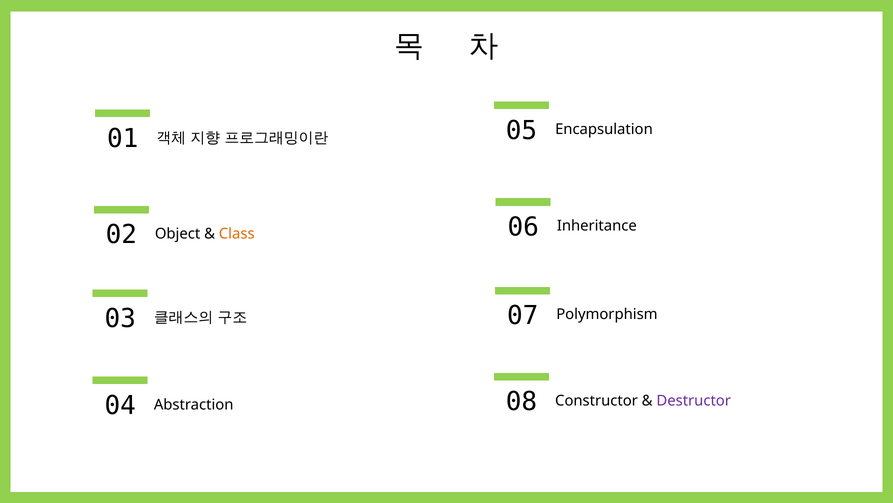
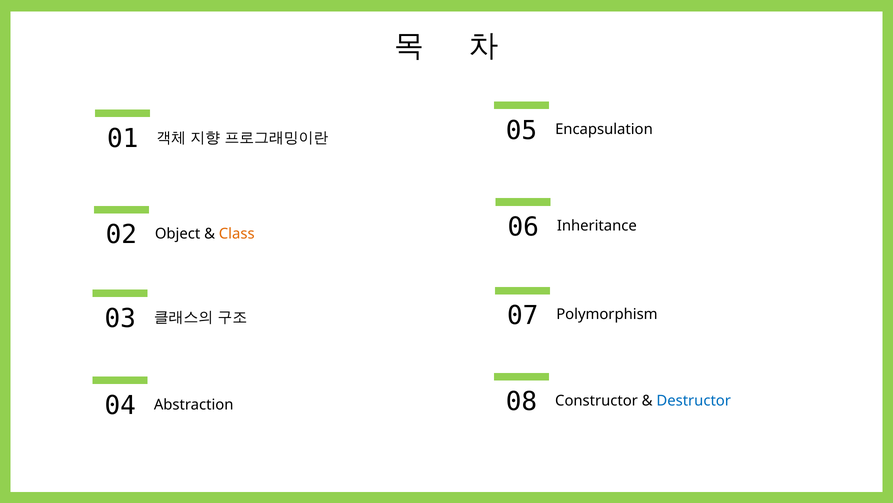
Destructor colour: purple -> blue (694, 400)
